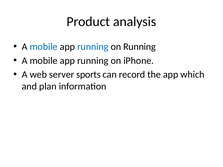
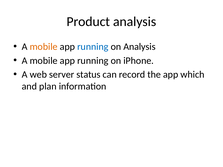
mobile colour: blue -> orange (44, 47)
on Running: Running -> Analysis (139, 47)
sports: sports -> status (88, 75)
